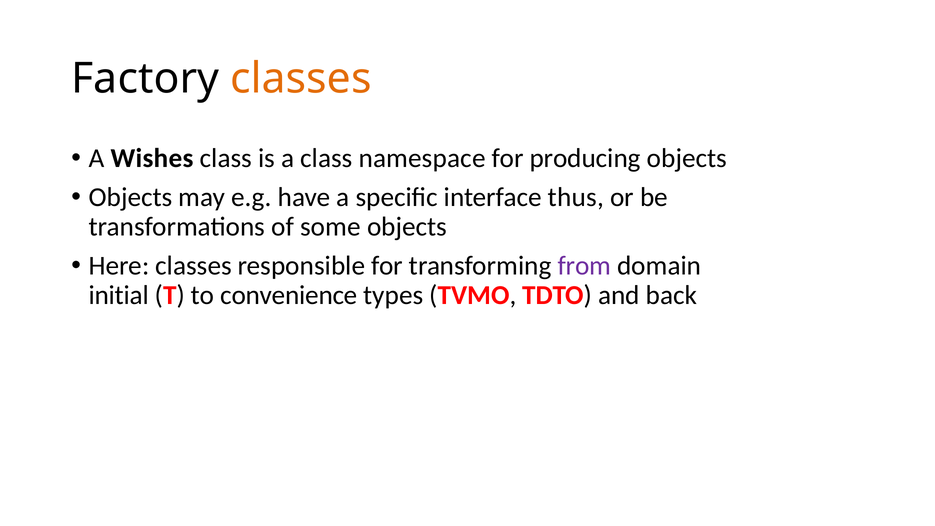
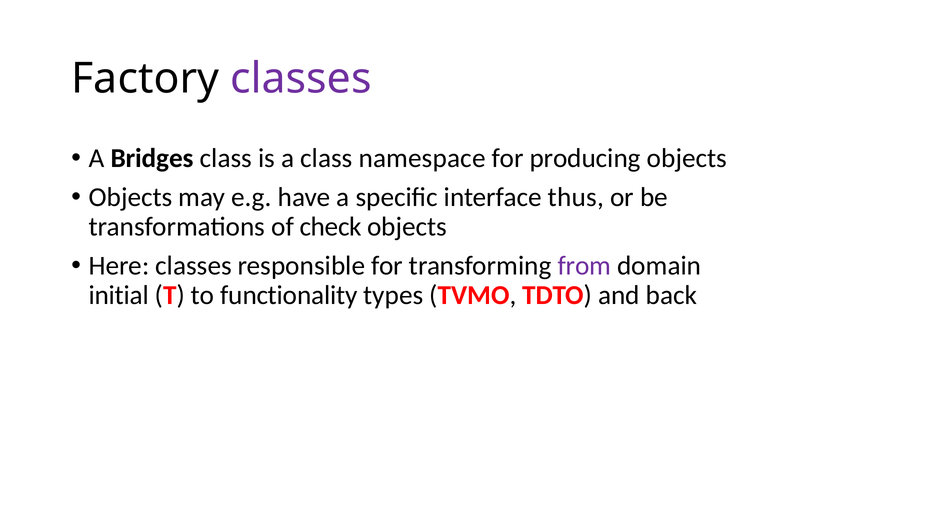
classes colour: orange -> purple (301, 79)
Wishes: Wishes -> Bridges (152, 158)
some: some -> check (331, 227)
convenience: convenience -> functionality (289, 295)
